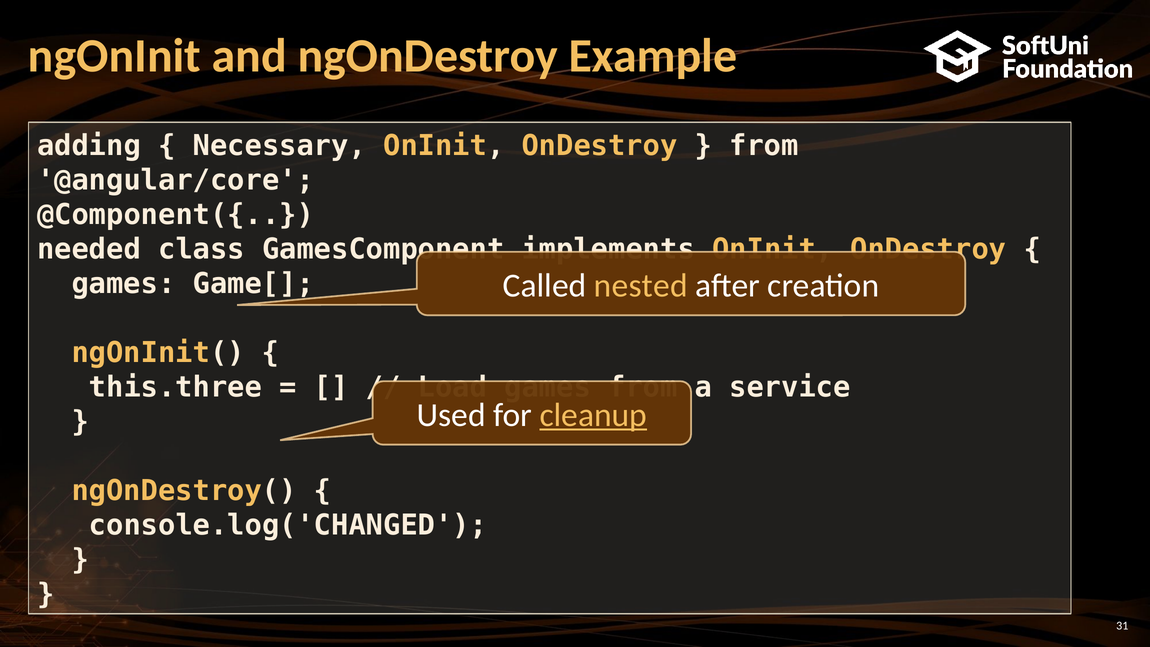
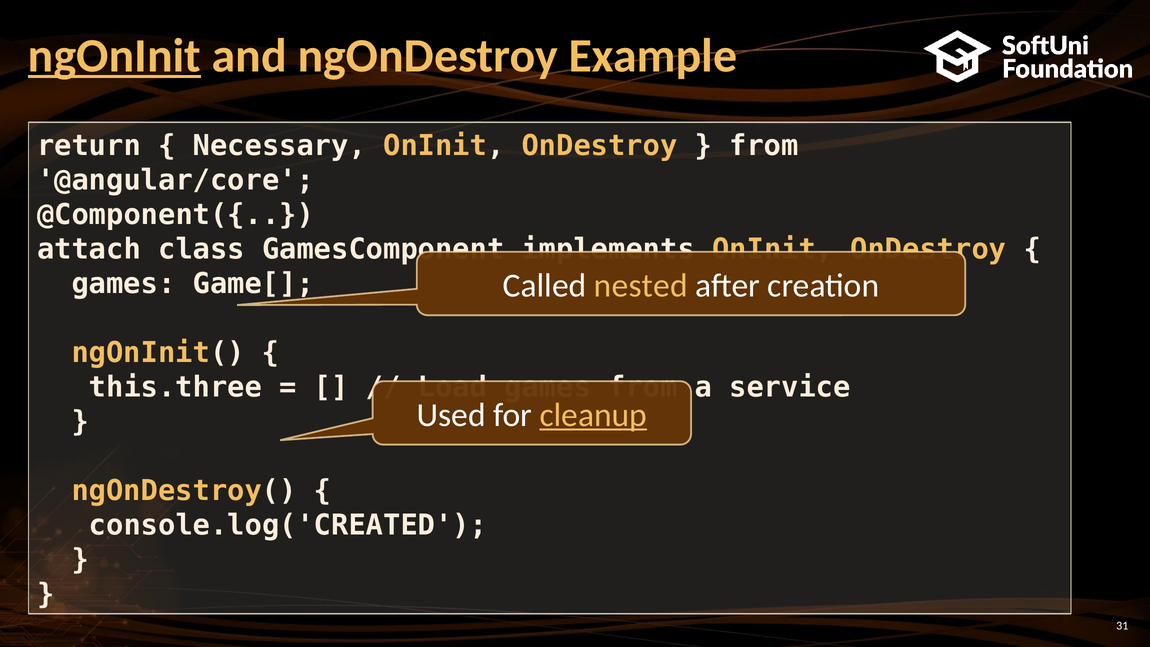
ngOnInit underline: none -> present (114, 56)
adding: adding -> return (89, 146)
needed: needed -> attach (89, 249)
console.log('CHANGED: console.log('CHANGED -> console.log('CREATED (288, 525)
